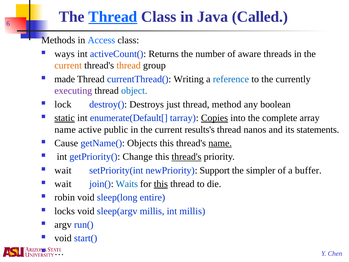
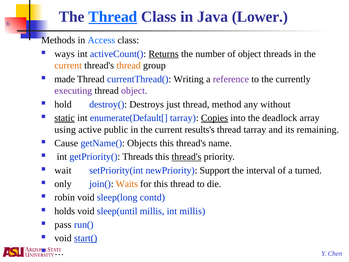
Called: Called -> Lower (260, 17)
Returns underline: none -> present (164, 54)
of aware: aware -> object (250, 54)
reference colour: blue -> purple (231, 79)
object colour: blue -> purple (134, 91)
lock: lock -> hold (63, 104)
boolean: boolean -> without (275, 104)
complete: complete -> deadlock (280, 118)
name: name -> using (65, 129)
thread nanos: nanos -> tarray (255, 129)
statements: statements -> remaining (318, 129)
name underline: present -> none (220, 143)
getPriority( Change: Change -> Threads (138, 157)
simpler: simpler -> interval (261, 170)
buffer: buffer -> turned (308, 170)
wait: wait -> only (63, 184)
Waits colour: blue -> orange (127, 184)
this underline: present -> none (161, 184)
entire: entire -> contd (152, 197)
locks: locks -> holds (65, 211)
sleep(argv: sleep(argv -> sleep(until (117, 211)
argv: argv -> pass (63, 224)
start( underline: none -> present (86, 238)
